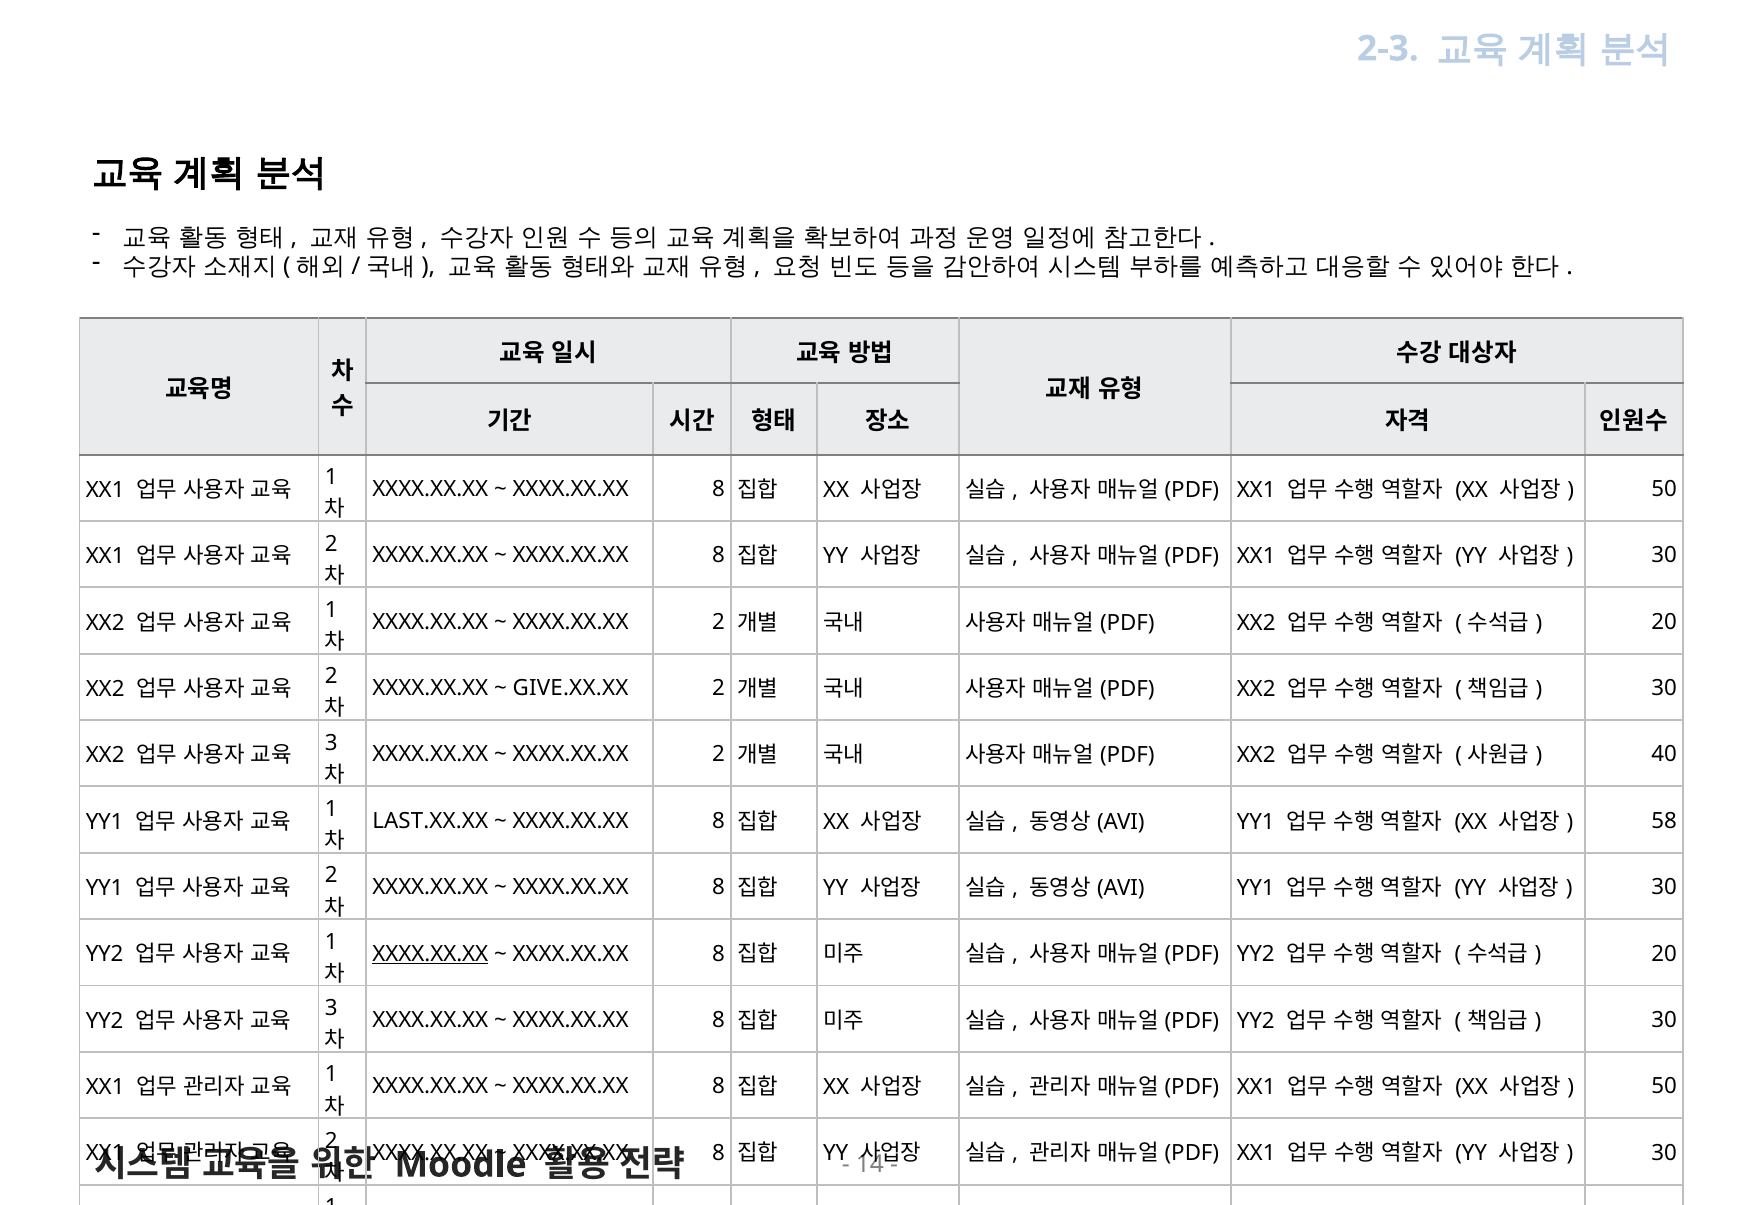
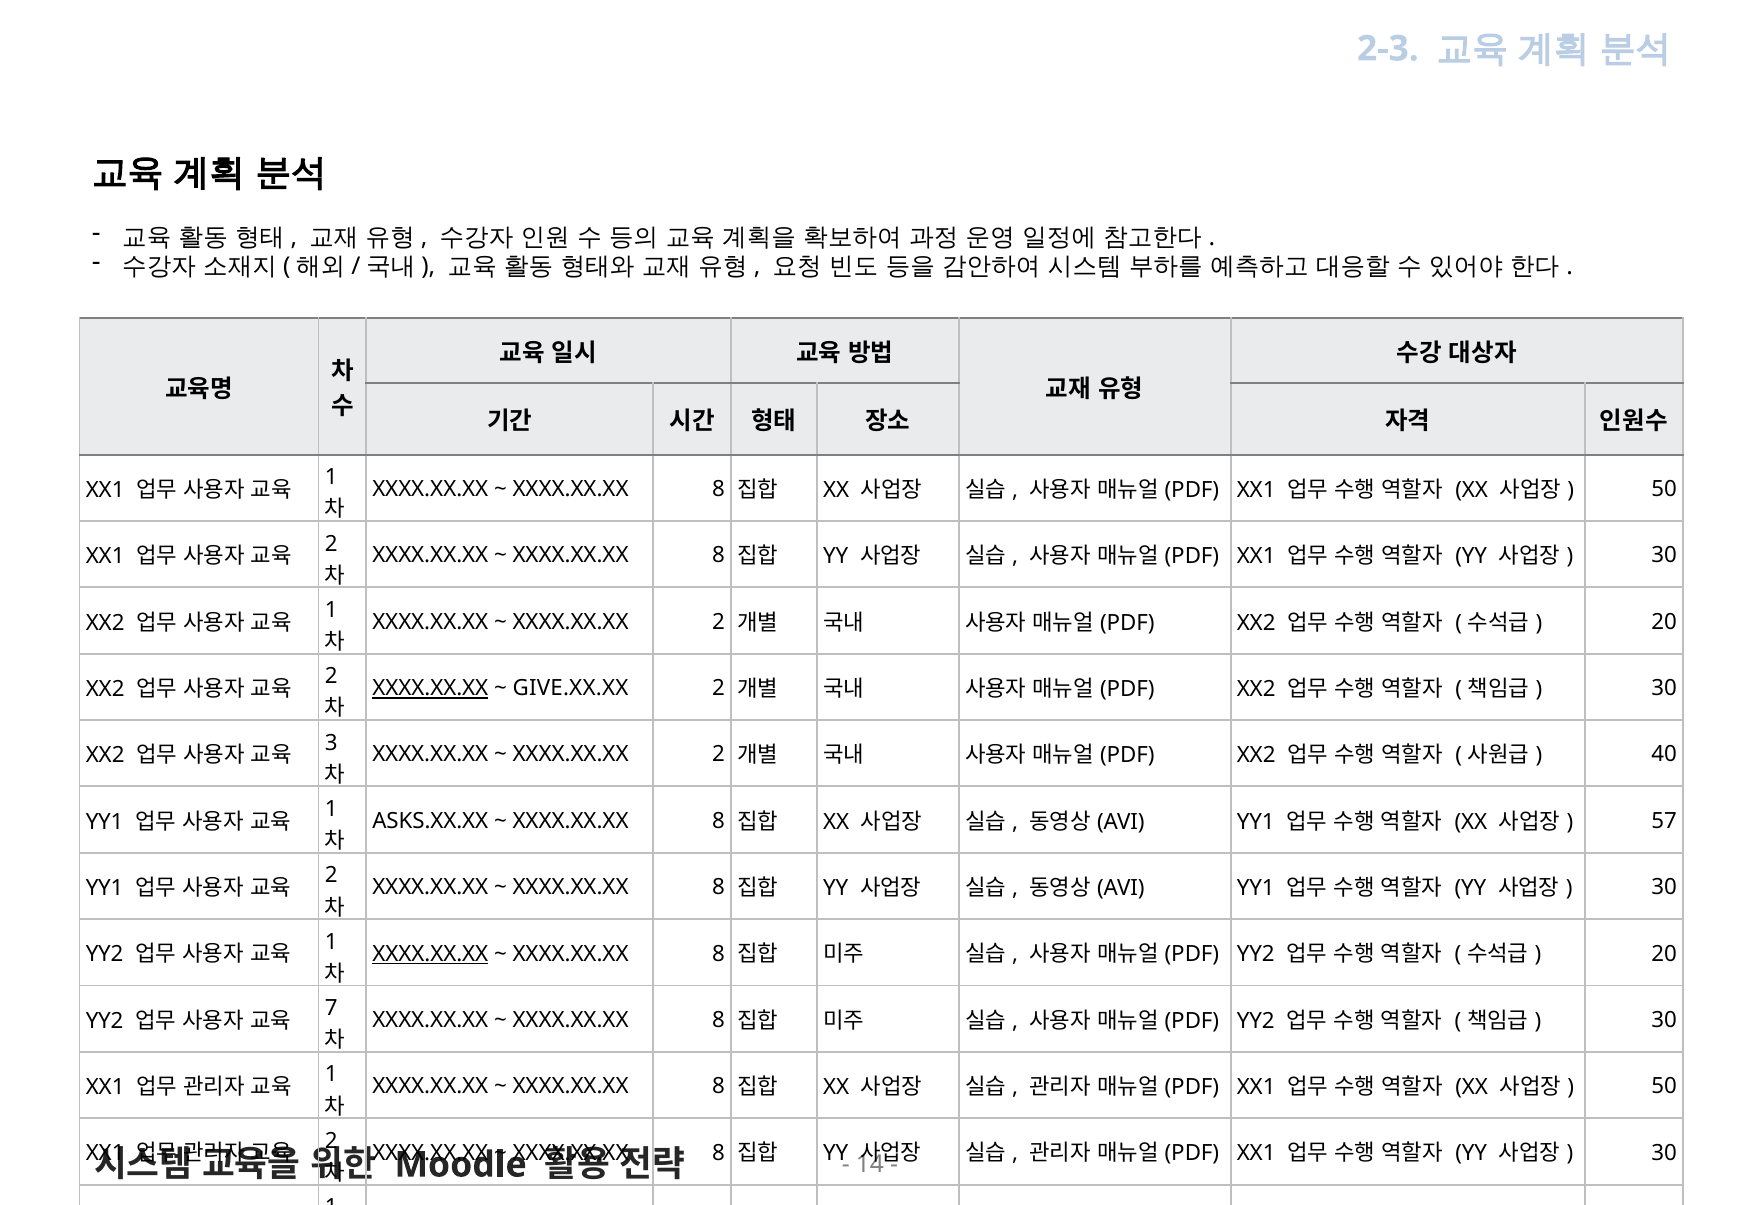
XXXX.XX.XX underline: none -> present (430, 688)
LAST.XX.XX: LAST.XX.XX -> ASKS.XX.XX (430, 821)
58: 58 -> 57 (1664, 821)
3: 3 -> 7 (331, 1008)
